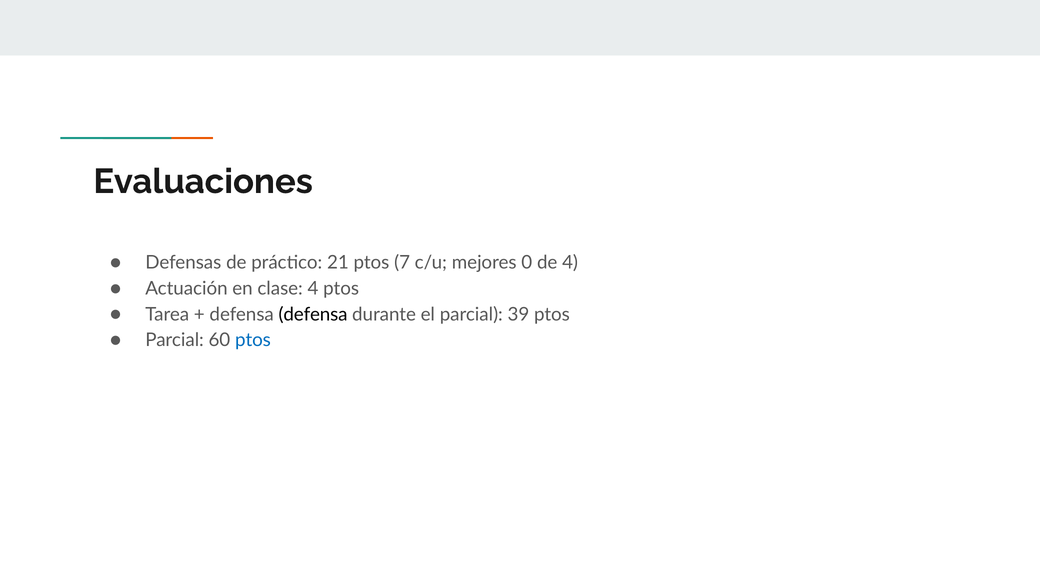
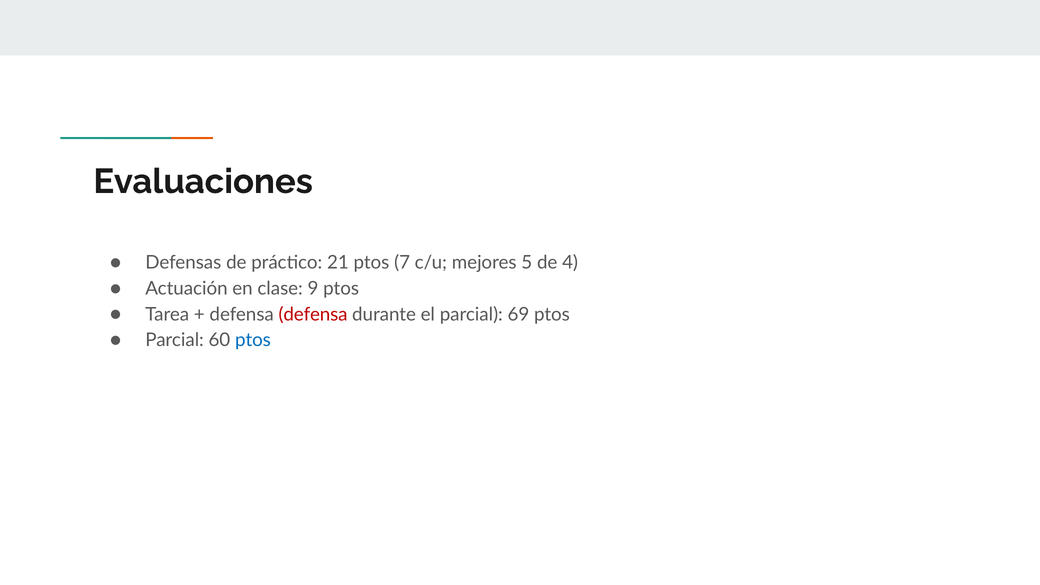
0: 0 -> 5 (527, 263)
clase 4: 4 -> 9 (313, 288)
defensa colour: black -> red (313, 314)
39: 39 -> 69 (518, 314)
